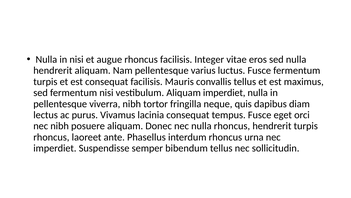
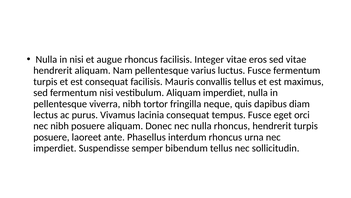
sed nulla: nulla -> vitae (296, 59)
rhoncus: rhoncus -> posuere (51, 137)
